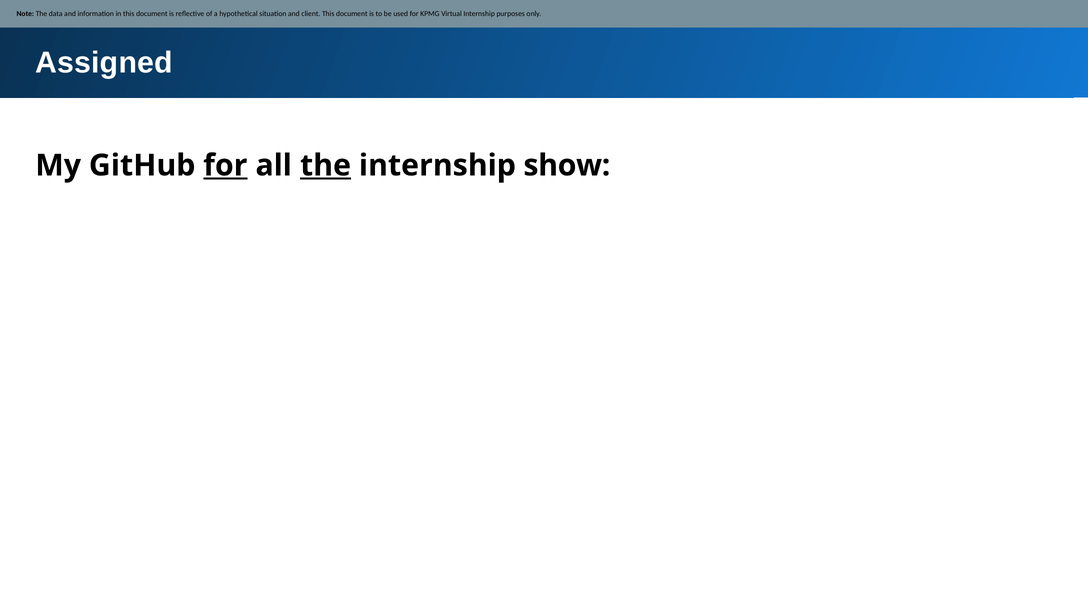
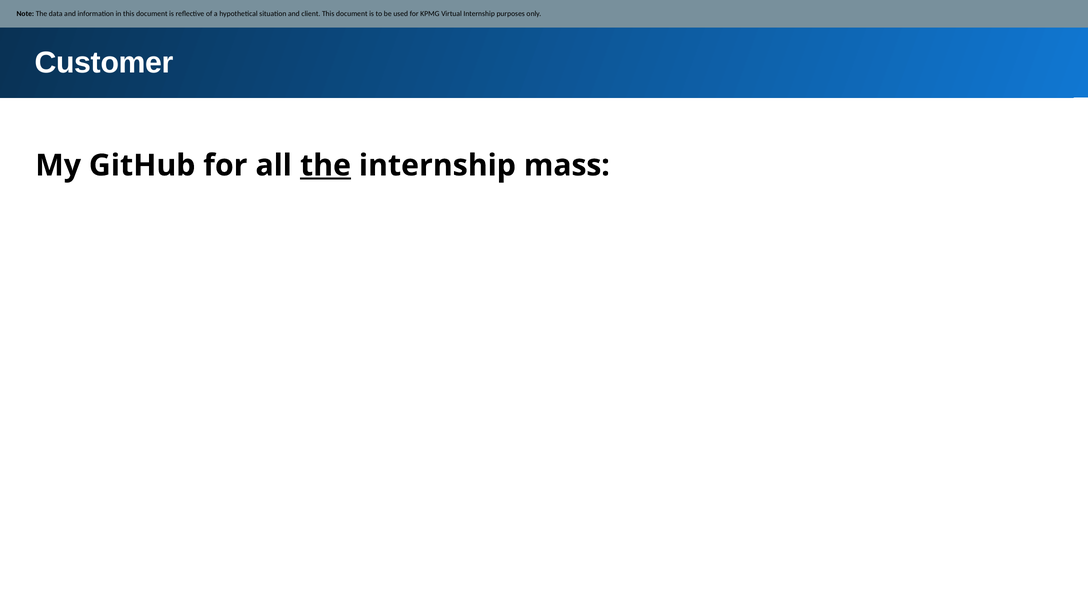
Assigned: Assigned -> Customer (104, 63)
for underline: present -> none (225, 165)
show: show -> mass (567, 165)
